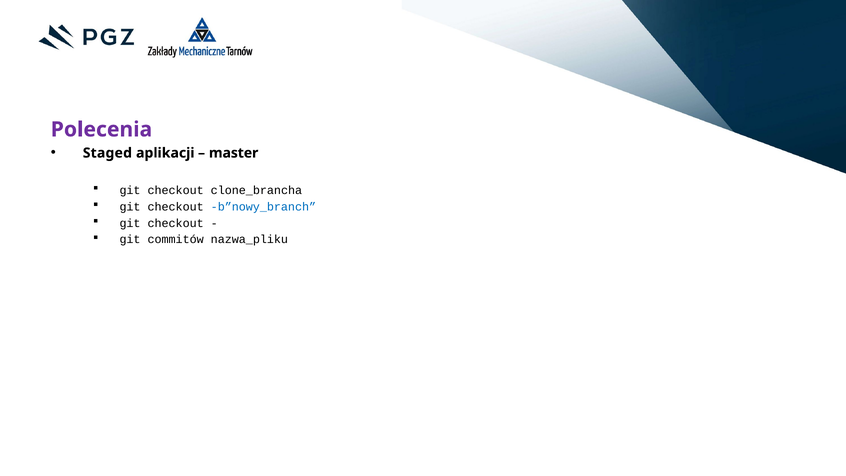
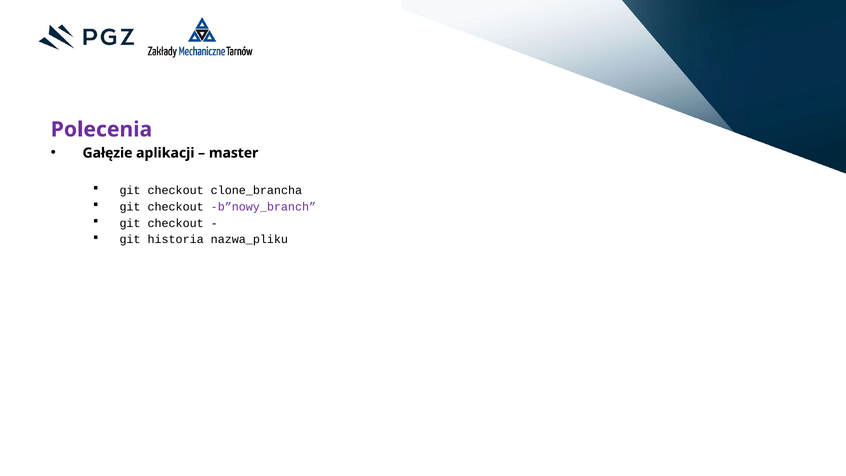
Staged: Staged -> Gałęzie (107, 153)
b”nowy_branch colour: blue -> purple (263, 207)
commitów: commitów -> historia (176, 239)
